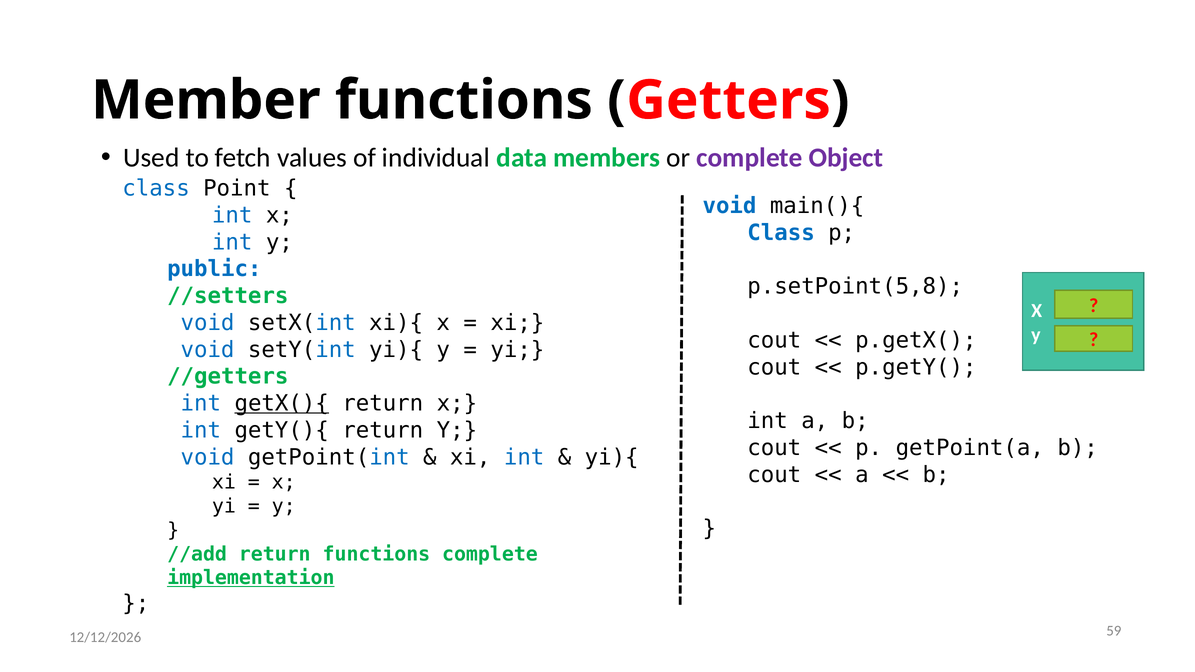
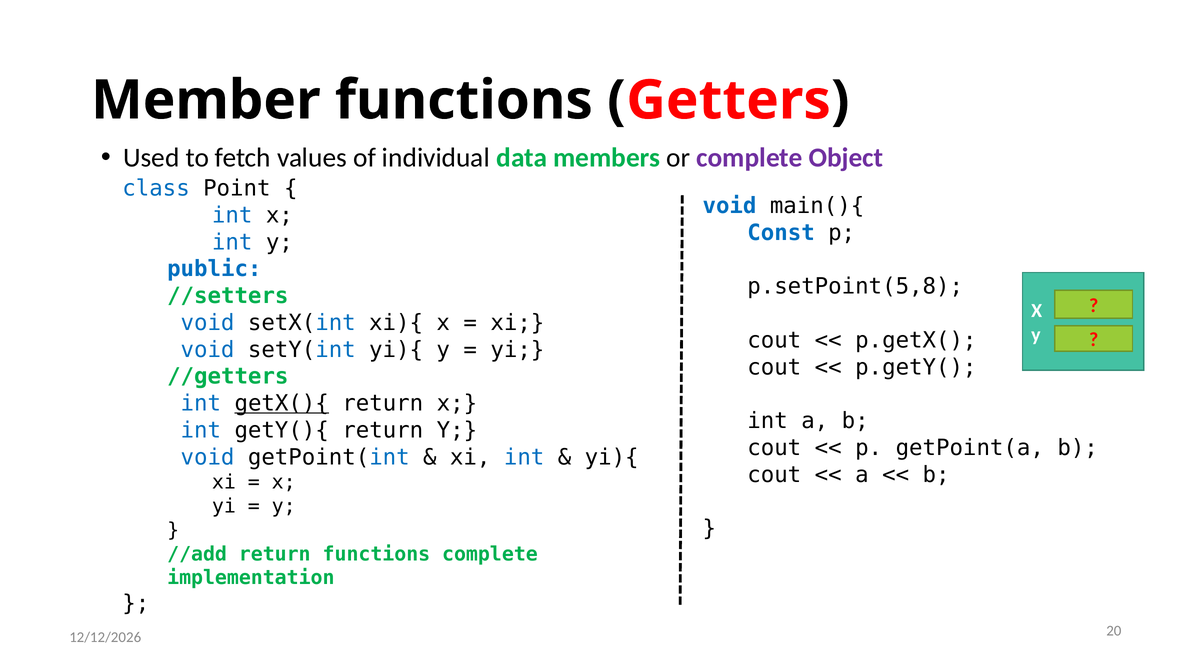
Class: Class -> Const (781, 233)
implementation underline: present -> none (251, 578)
59: 59 -> 20 (1114, 631)
